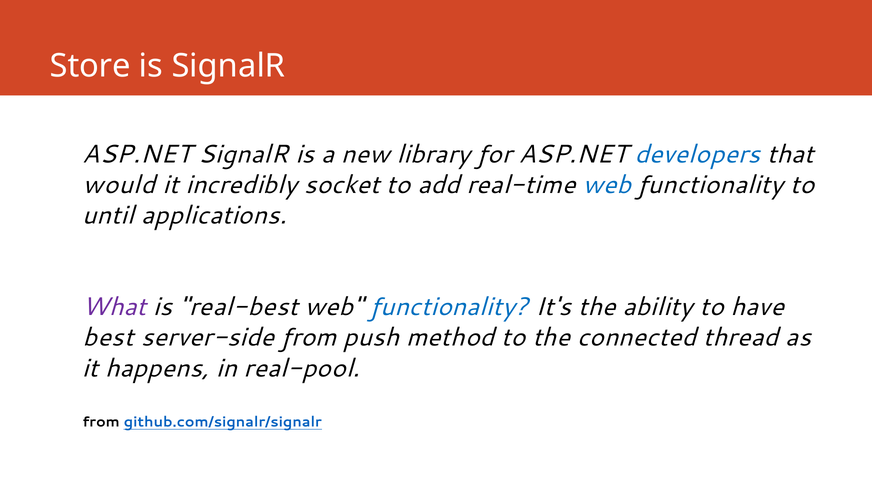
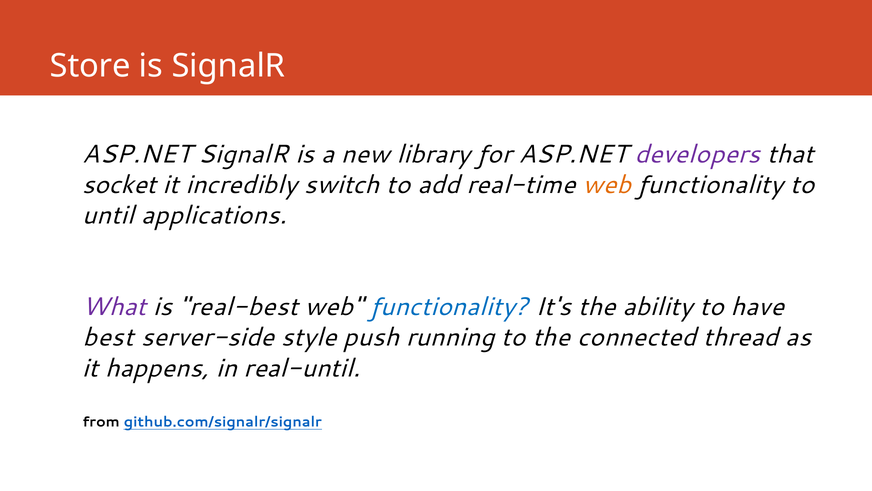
developers colour: blue -> purple (698, 154)
would: would -> socket (119, 185)
socket: socket -> switch (342, 185)
web colour: blue -> orange (607, 185)
server-side from: from -> style (309, 337)
method: method -> running (450, 337)
real-pool: real-pool -> real-until (302, 368)
